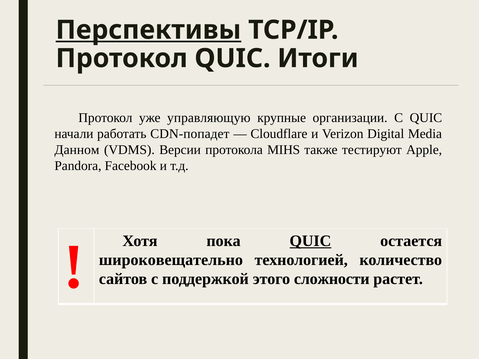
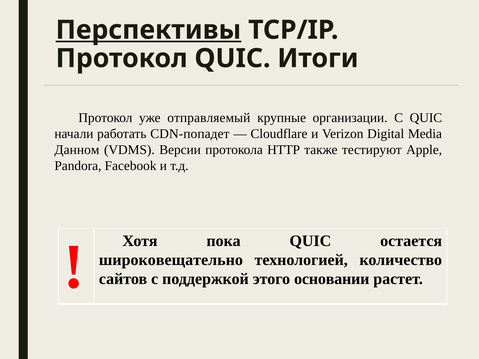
управляющую: управляющую -> отправляемый (209, 118)
MIHS: MIHS -> HTTP (284, 150)
QUIC underline: present -> none (310, 241)
сложности: сложности -> основании (332, 279)
